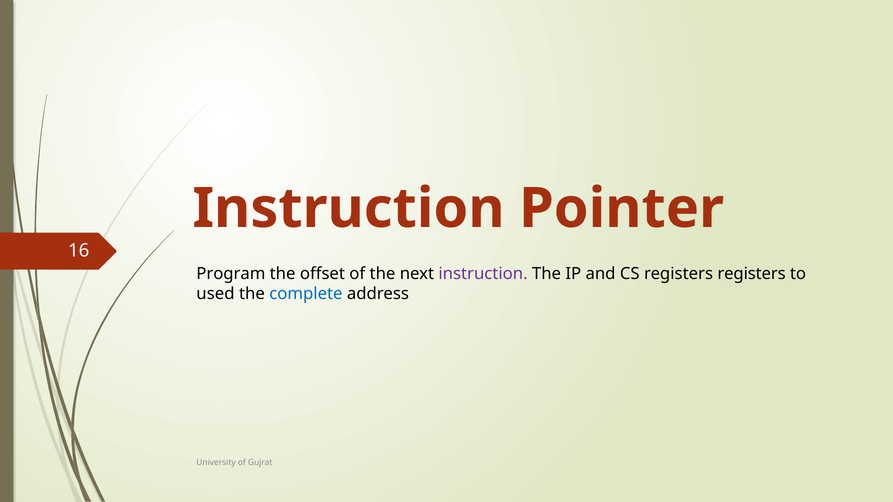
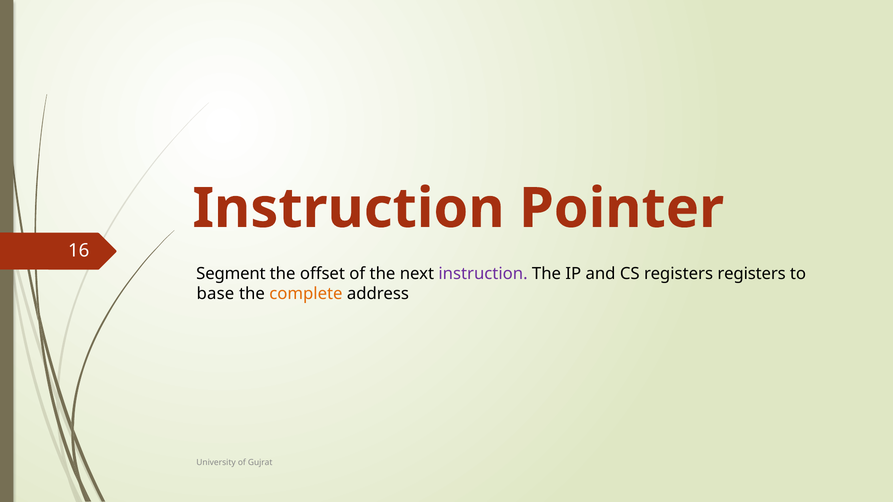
Program: Program -> Segment (231, 274)
used: used -> base (215, 294)
complete colour: blue -> orange (306, 294)
